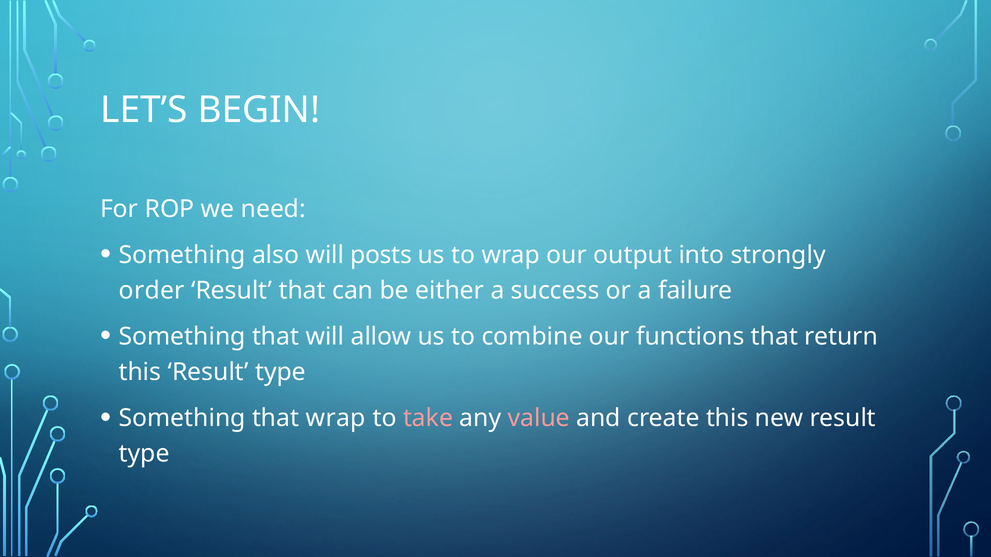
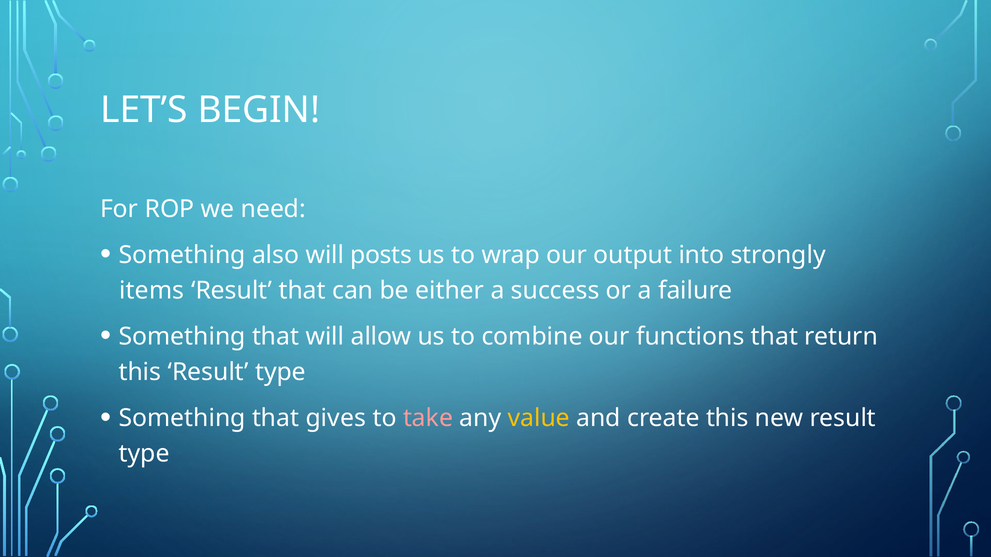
order: order -> items (152, 291)
that wrap: wrap -> gives (336, 418)
value colour: pink -> yellow (539, 418)
